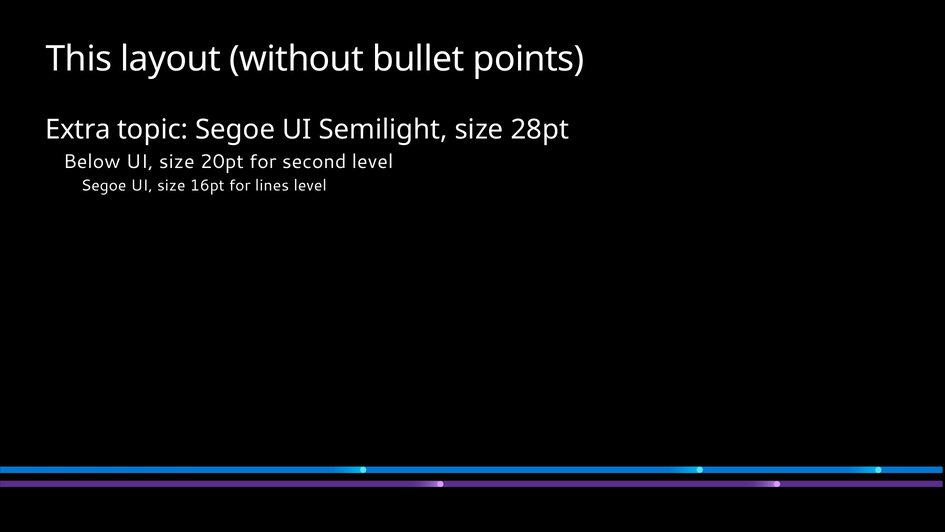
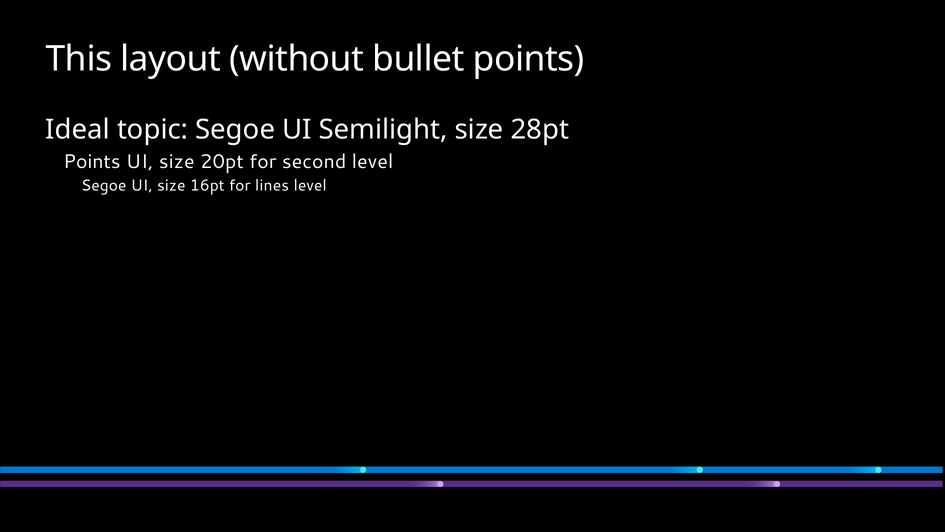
Extra: Extra -> Ideal (78, 130)
Below: Below -> Points (92, 161)
